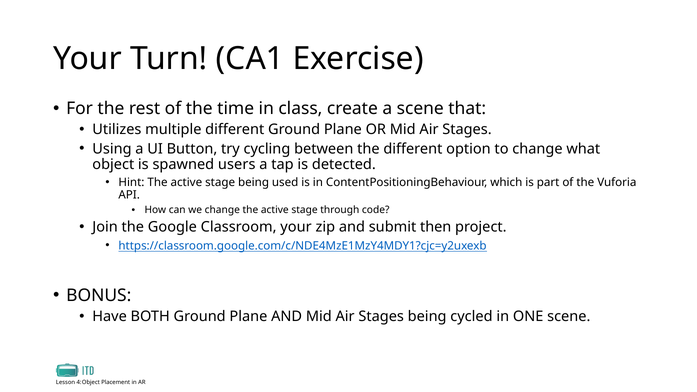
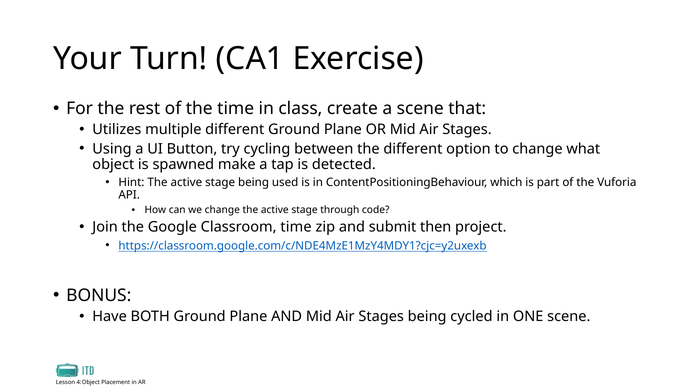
users: users -> make (237, 165)
Classroom your: your -> time (296, 227)
